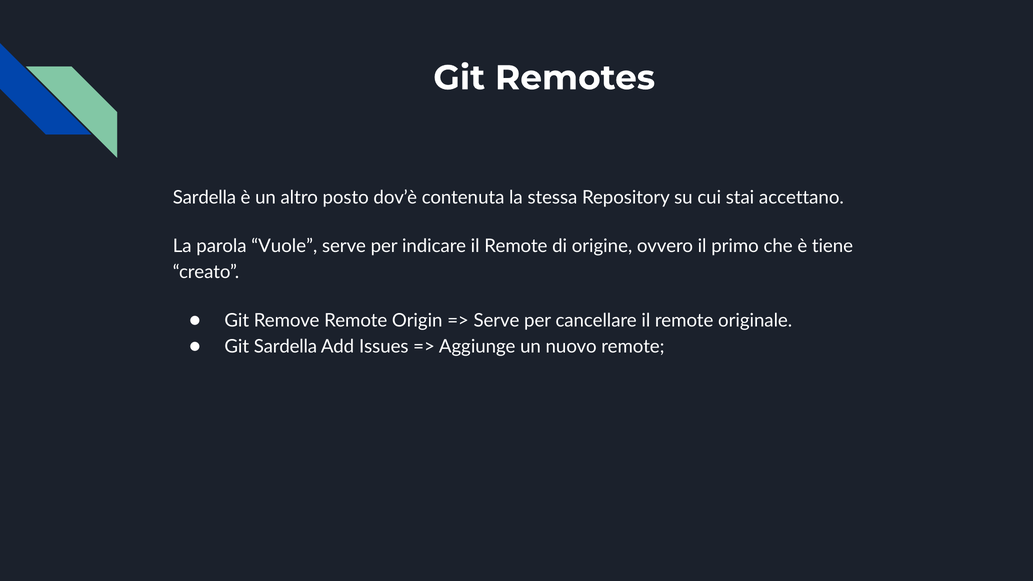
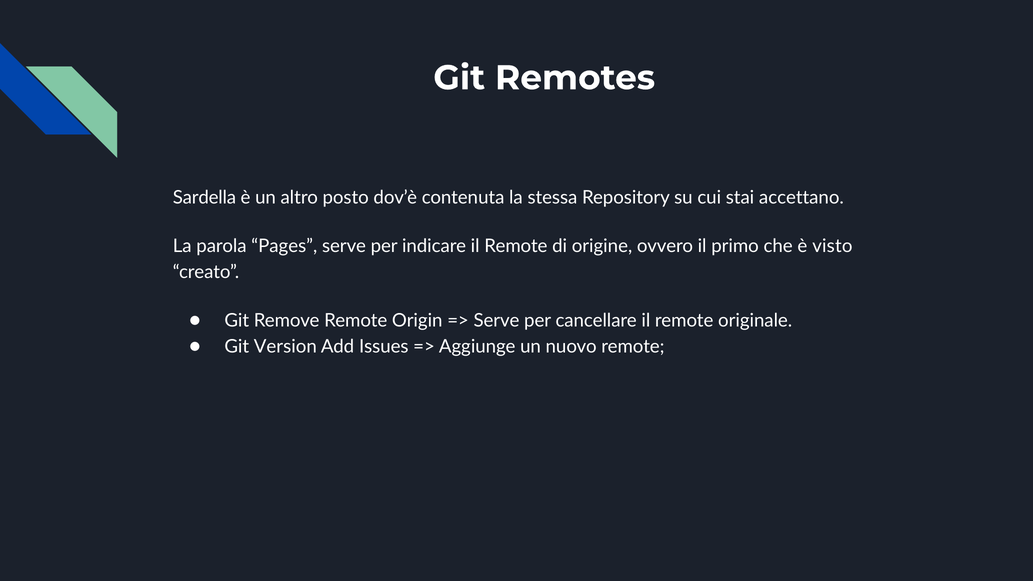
Vuole: Vuole -> Pages (284, 246)
tiene: tiene -> visto (832, 246)
Git Sardella: Sardella -> Version (285, 346)
